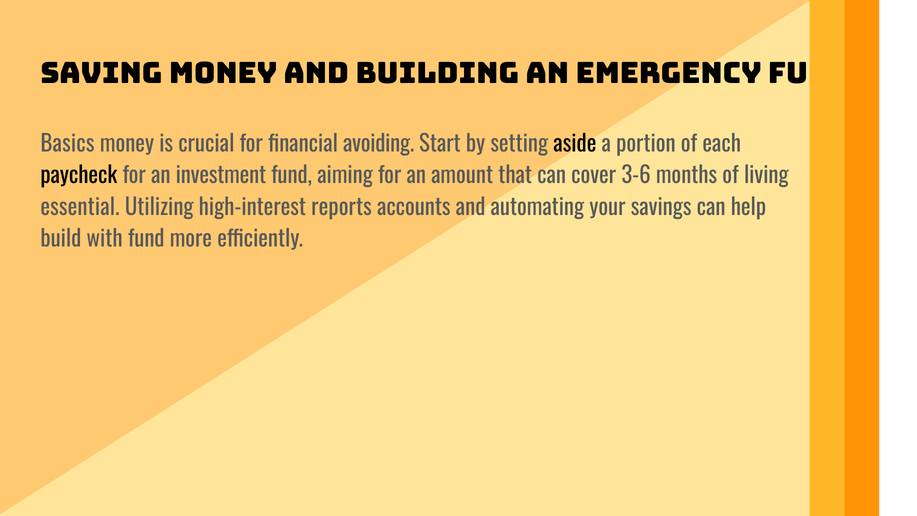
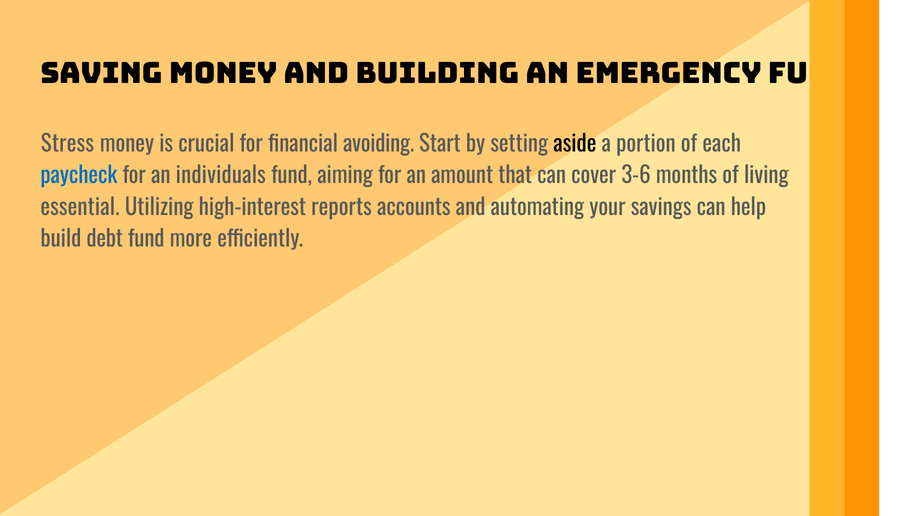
Basics: Basics -> Stress (67, 144)
paycheck colour: black -> blue (79, 176)
investment: investment -> individuals (221, 176)
with: with -> debt (105, 239)
